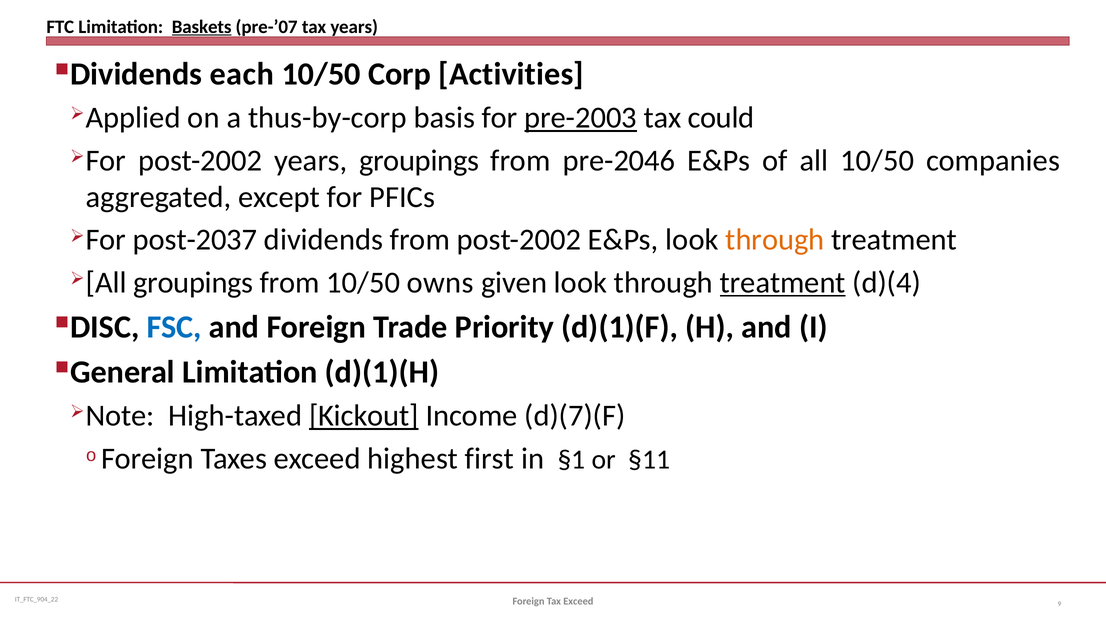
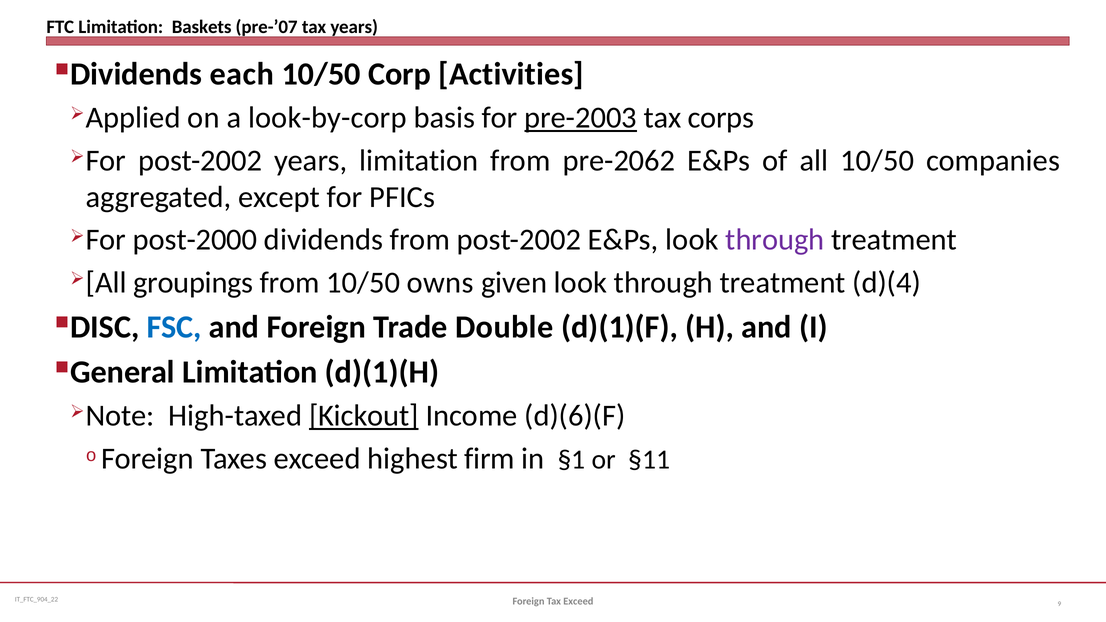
Baskets underline: present -> none (202, 27)
thus-by-corp: thus-by-corp -> look-by-corp (327, 118)
could: could -> corps (721, 118)
years groupings: groupings -> limitation (419, 161)
pre-2046: pre-2046 -> pre-2062 (619, 161)
post-2037: post-2037 -> post-2000 (195, 240)
through colour: orange -> purple (775, 240)
treatment underline: present -> none (783, 283)
Priority: Priority -> Double (504, 327)
d)(7)(F: d)(7)(F -> d)(6)(F (575, 416)
first: first -> firm (490, 459)
